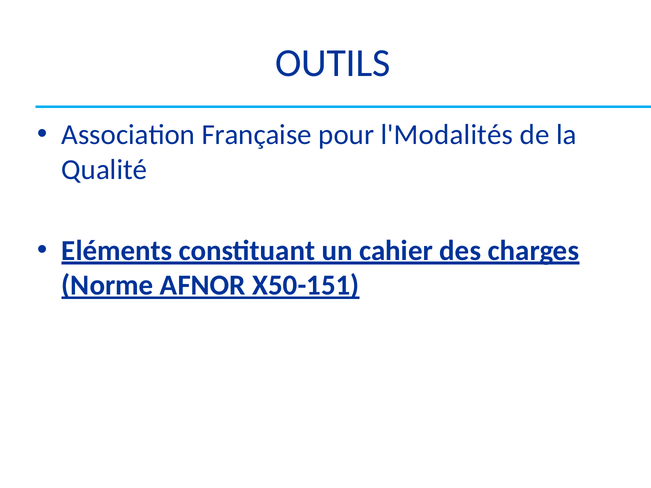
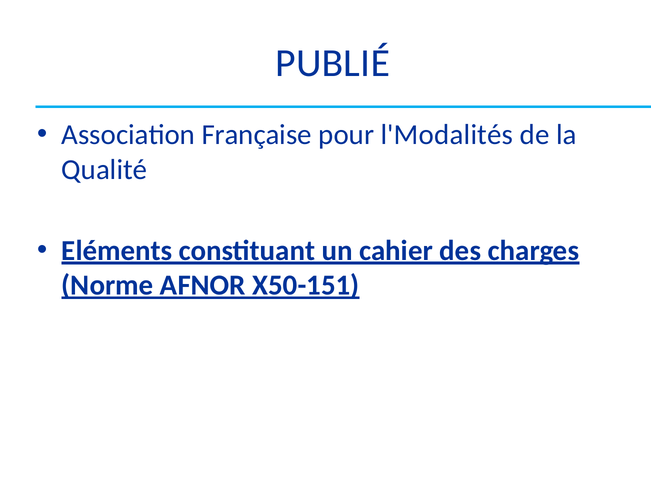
OUTILS: OUTILS -> PUBLIÉ (333, 63)
